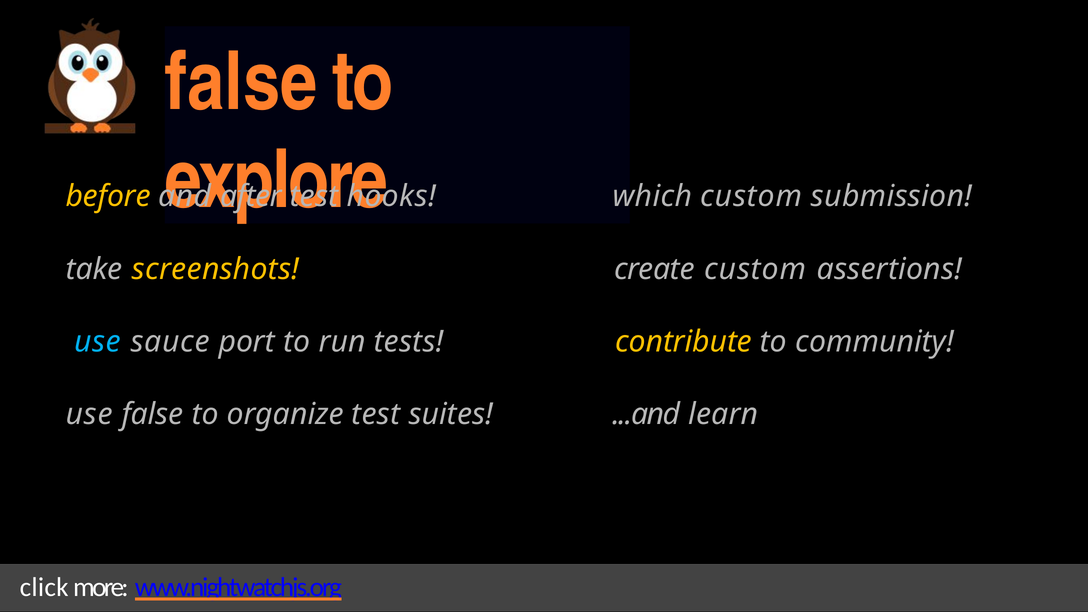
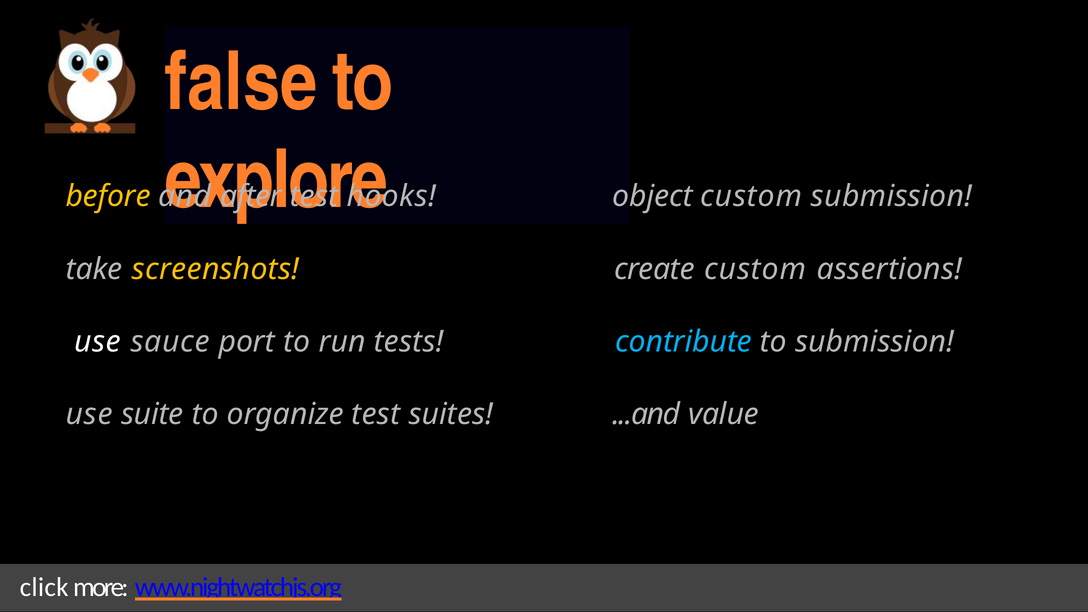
which: which -> object (653, 196)
use colour: light blue -> white (98, 342)
contribute colour: yellow -> light blue (684, 342)
to community: community -> submission (875, 342)
use false: false -> suite (152, 414)
learn: learn -> value (724, 414)
